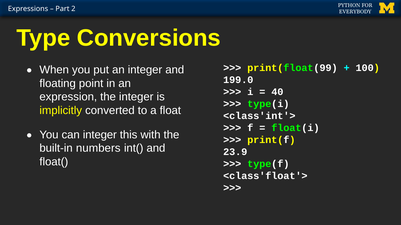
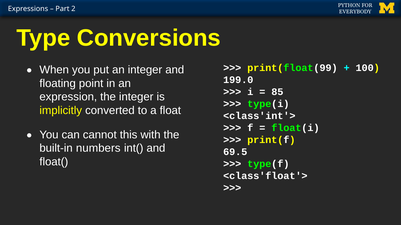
40: 40 -> 85 (277, 92)
can integer: integer -> cannot (100, 135)
23.9: 23.9 -> 69.5 (235, 152)
